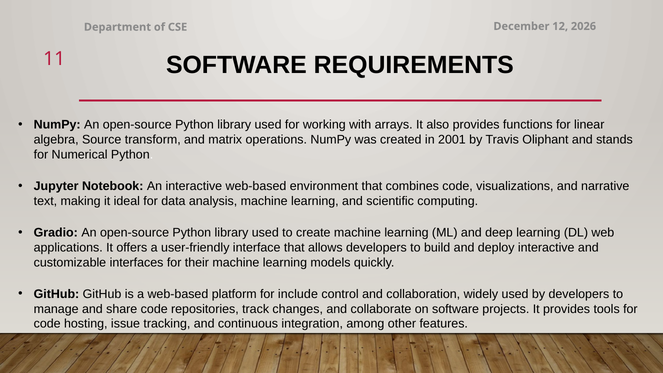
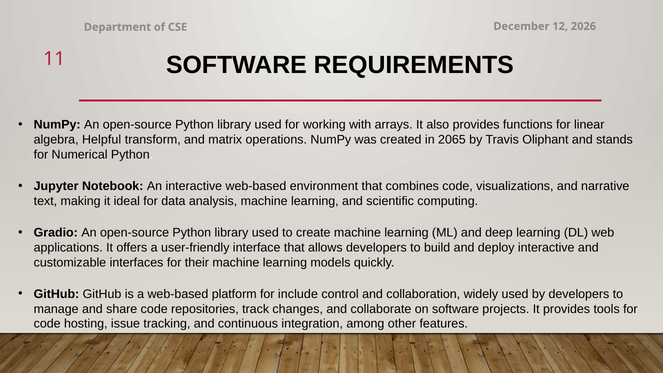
Source: Source -> Helpful (102, 140)
2001: 2001 -> 2065 (452, 140)
